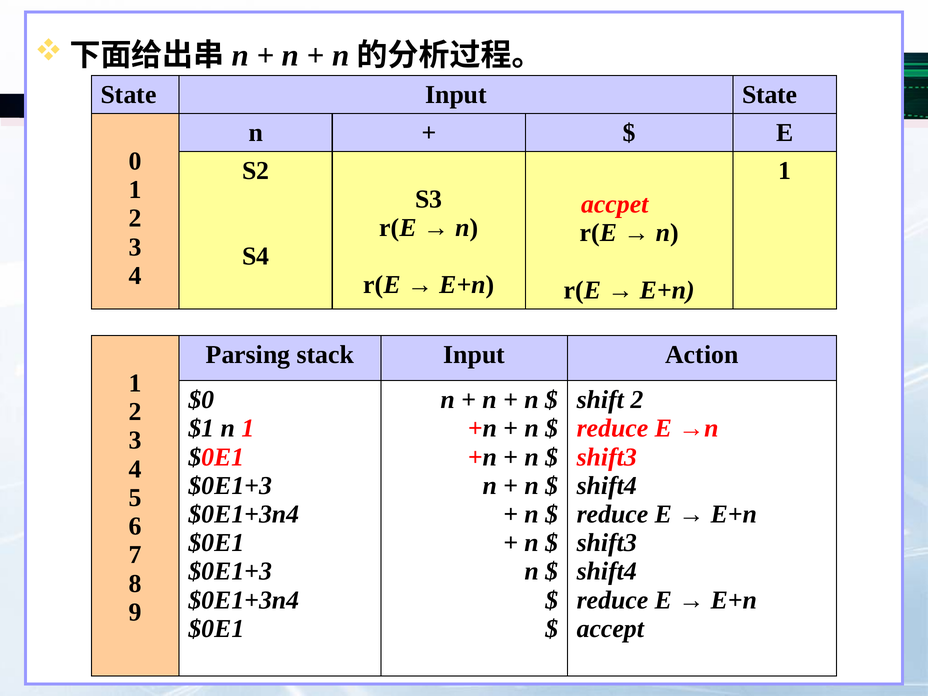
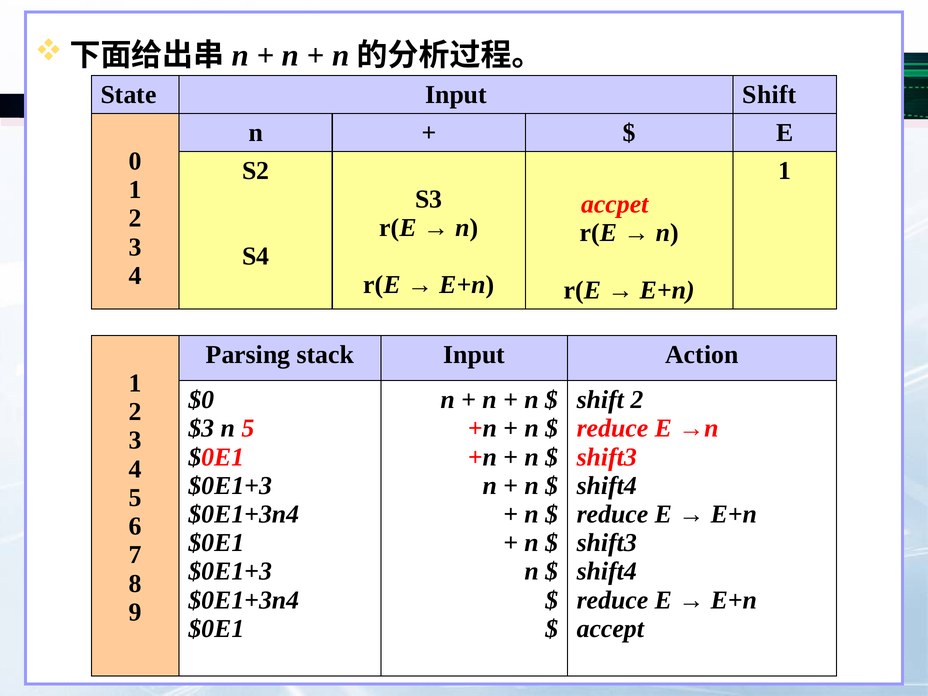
Input State: State -> Shift (769, 95)
$1: $1 -> $3 (201, 428)
n 1: 1 -> 5 (248, 428)
